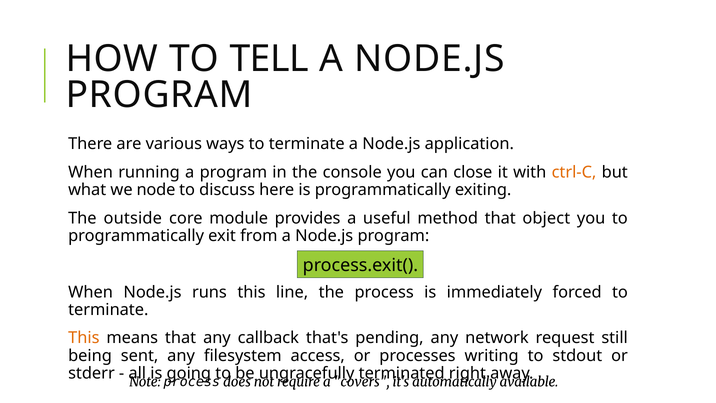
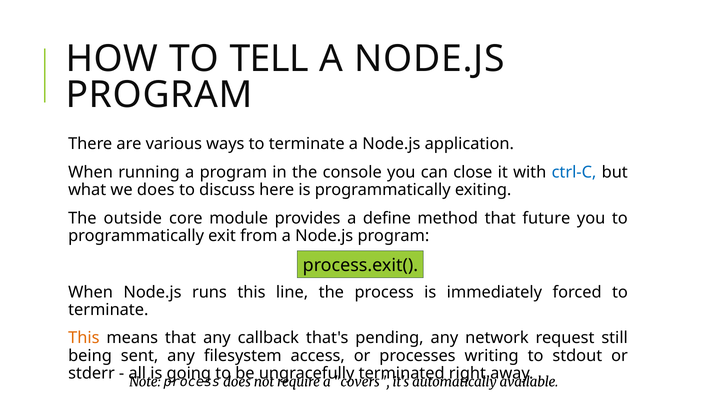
ctrl-C colour: orange -> blue (574, 172)
we node: node -> does (156, 190)
useful: useful -> define (387, 218)
object: object -> future (546, 218)
